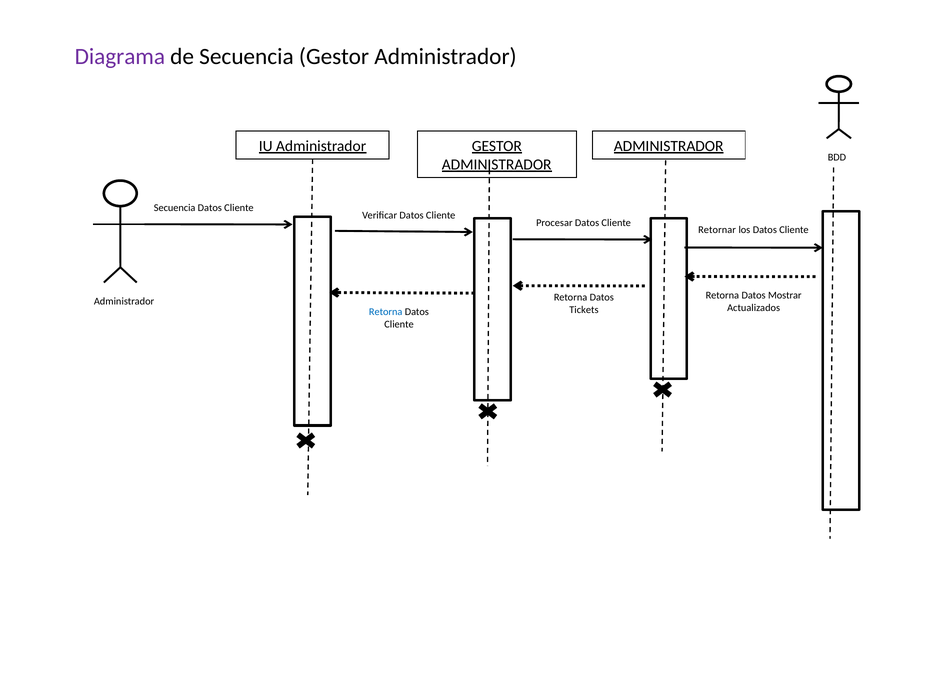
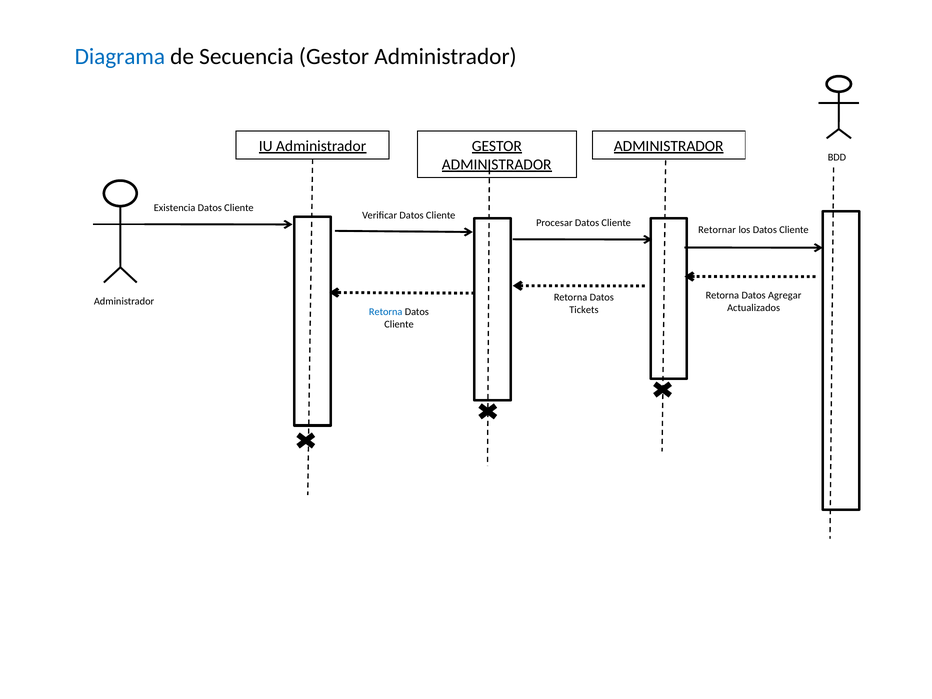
Diagrama colour: purple -> blue (120, 57)
Secuencia: Secuencia -> Existencia (175, 208)
Mostrar: Mostrar -> Agregar (785, 295)
